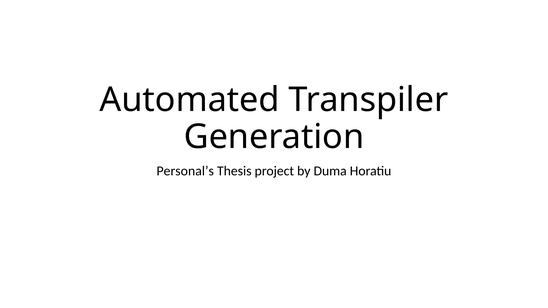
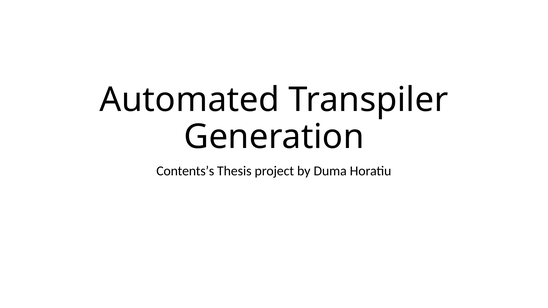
Personal’s: Personal’s -> Contents’s (185, 171)
